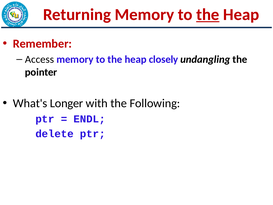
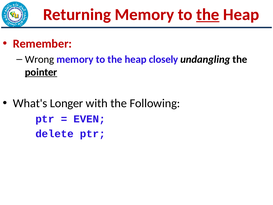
Access: Access -> Wrong (39, 59)
pointer underline: none -> present (41, 72)
ENDL: ENDL -> EVEN (89, 119)
